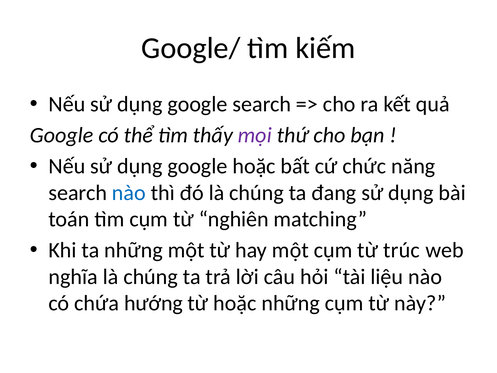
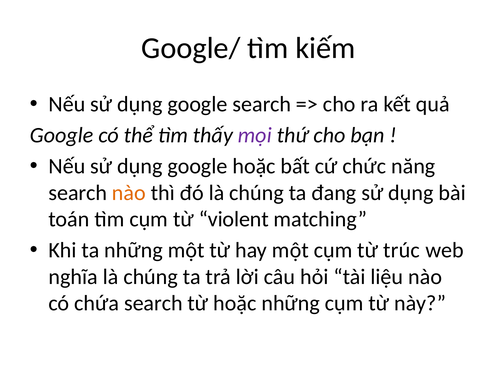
nào colour: blue -> orange (129, 193)
nghiên: nghiên -> violent (234, 219)
chứa hướng: hướng -> search (153, 303)
